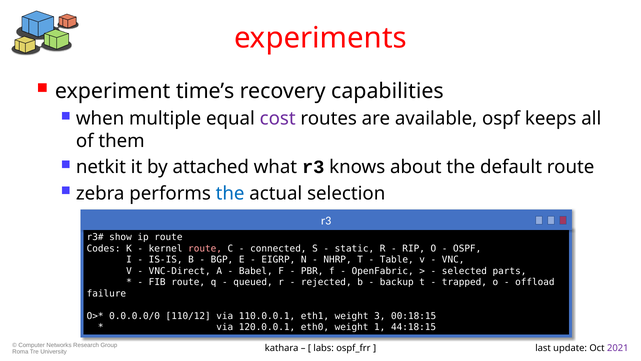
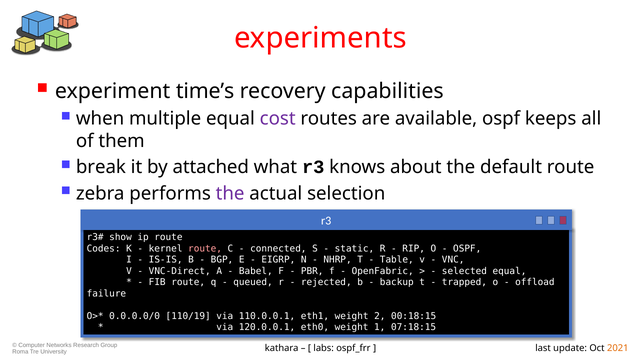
netkit: netkit -> break (101, 167)
the colour: blue -> purple (230, 193)
selected parts: parts -> equal (509, 271)
110/12: 110/12 -> 110/19 (188, 316)
3: 3 -> 2 (380, 316)
44:18:15: 44:18:15 -> 07:18:15 (414, 327)
2021 colour: purple -> orange (618, 348)
